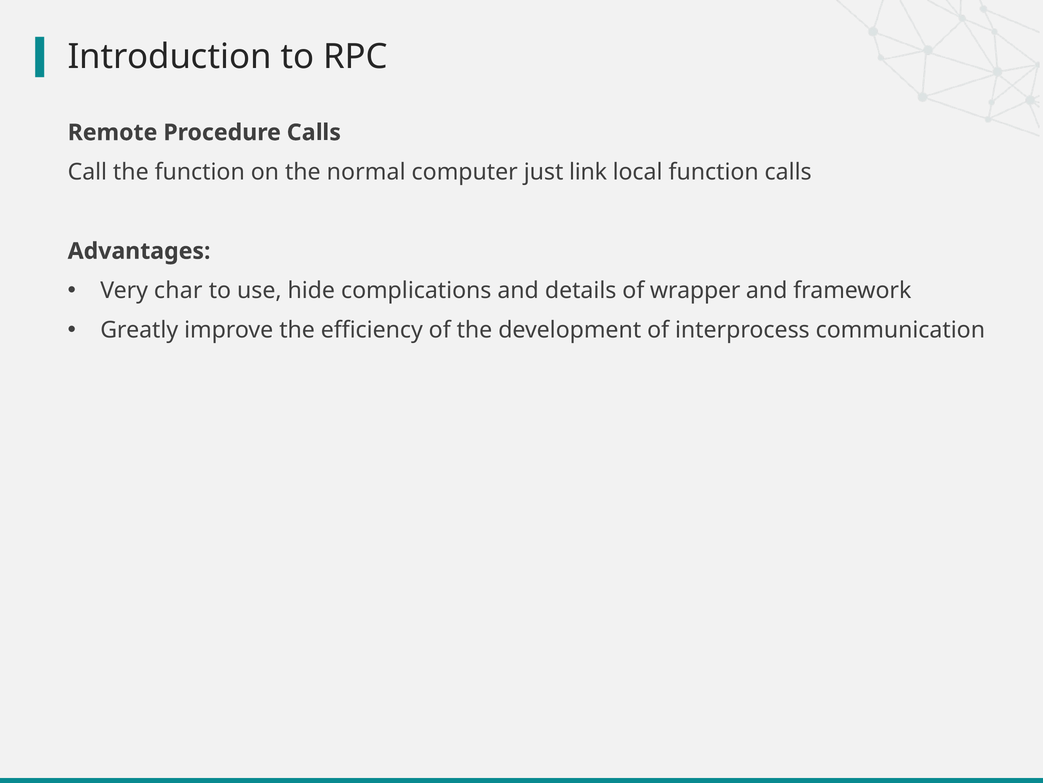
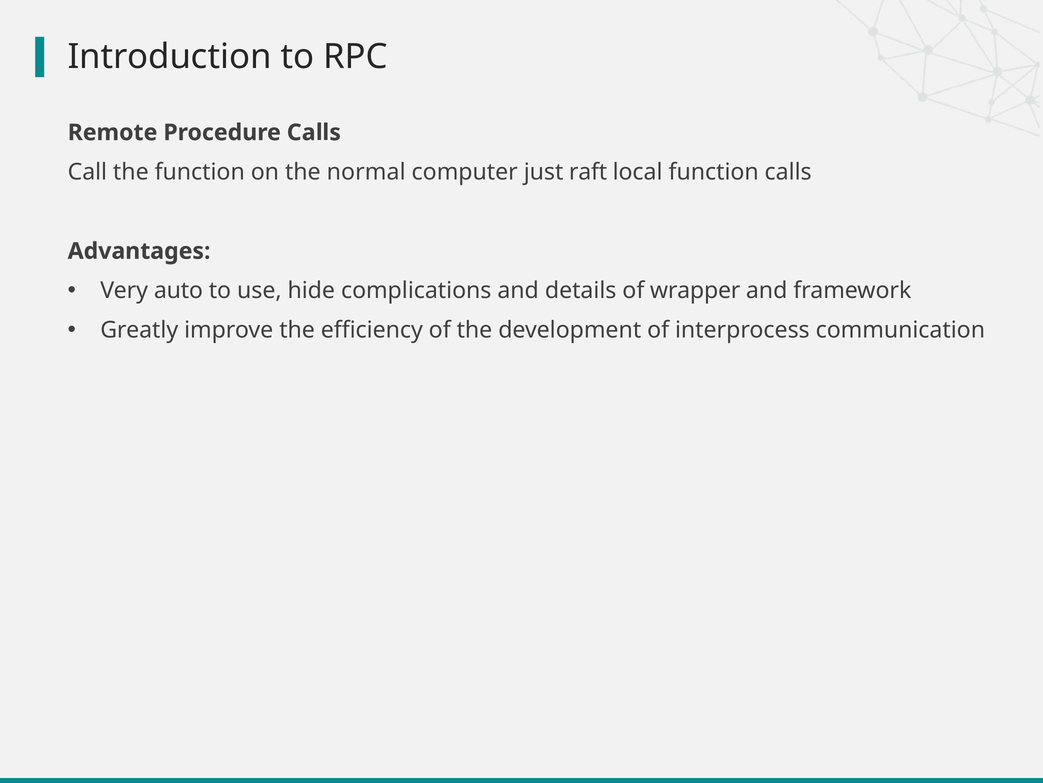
link: link -> raft (588, 172)
char: char -> auto (178, 290)
